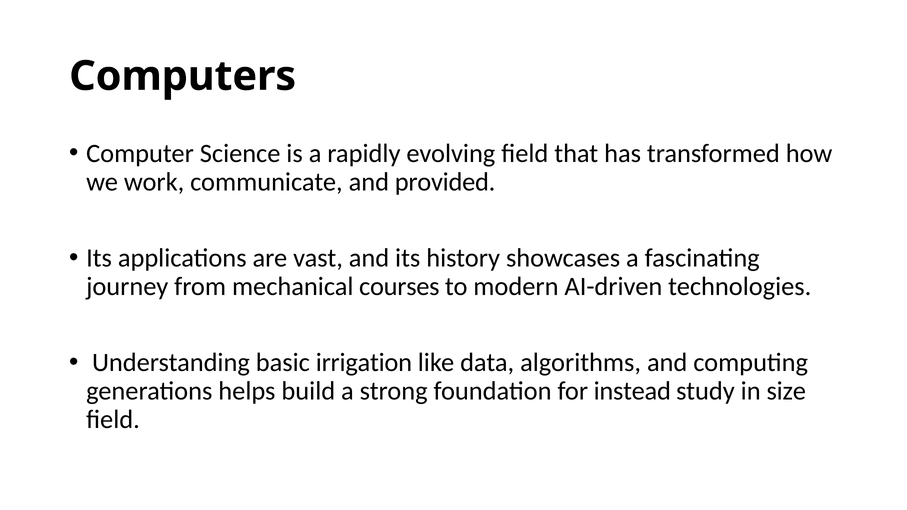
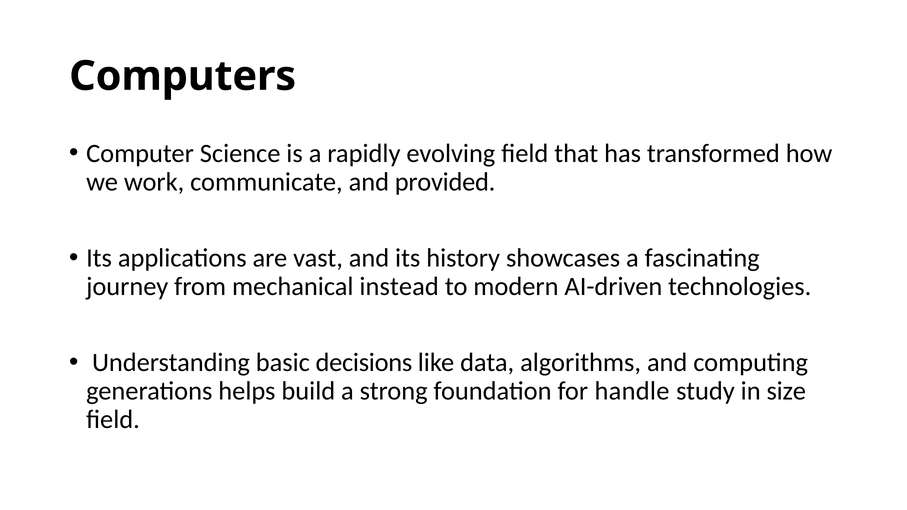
courses: courses -> instead (399, 287)
irrigation: irrigation -> decisions (364, 363)
instead: instead -> handle (632, 391)
